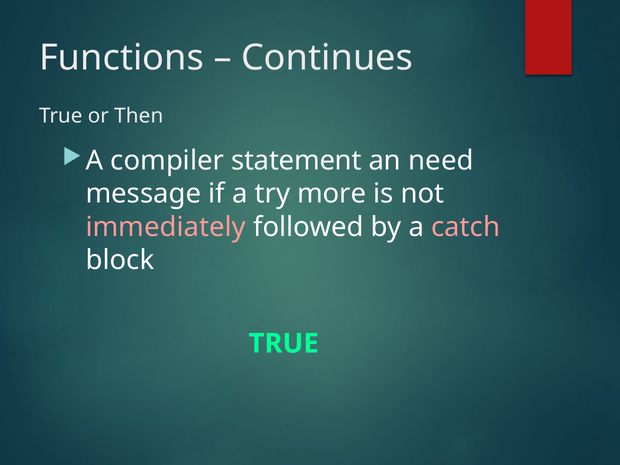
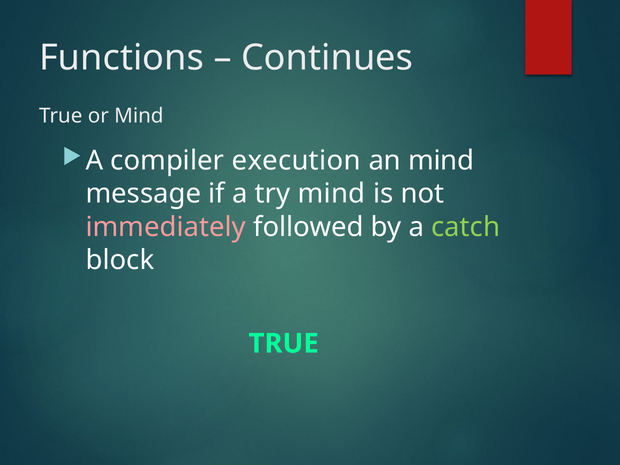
or Then: Then -> Mind (139, 116)
statement: statement -> execution (296, 161)
an need: need -> mind (441, 161)
try more: more -> mind (332, 194)
catch colour: pink -> light green (466, 227)
